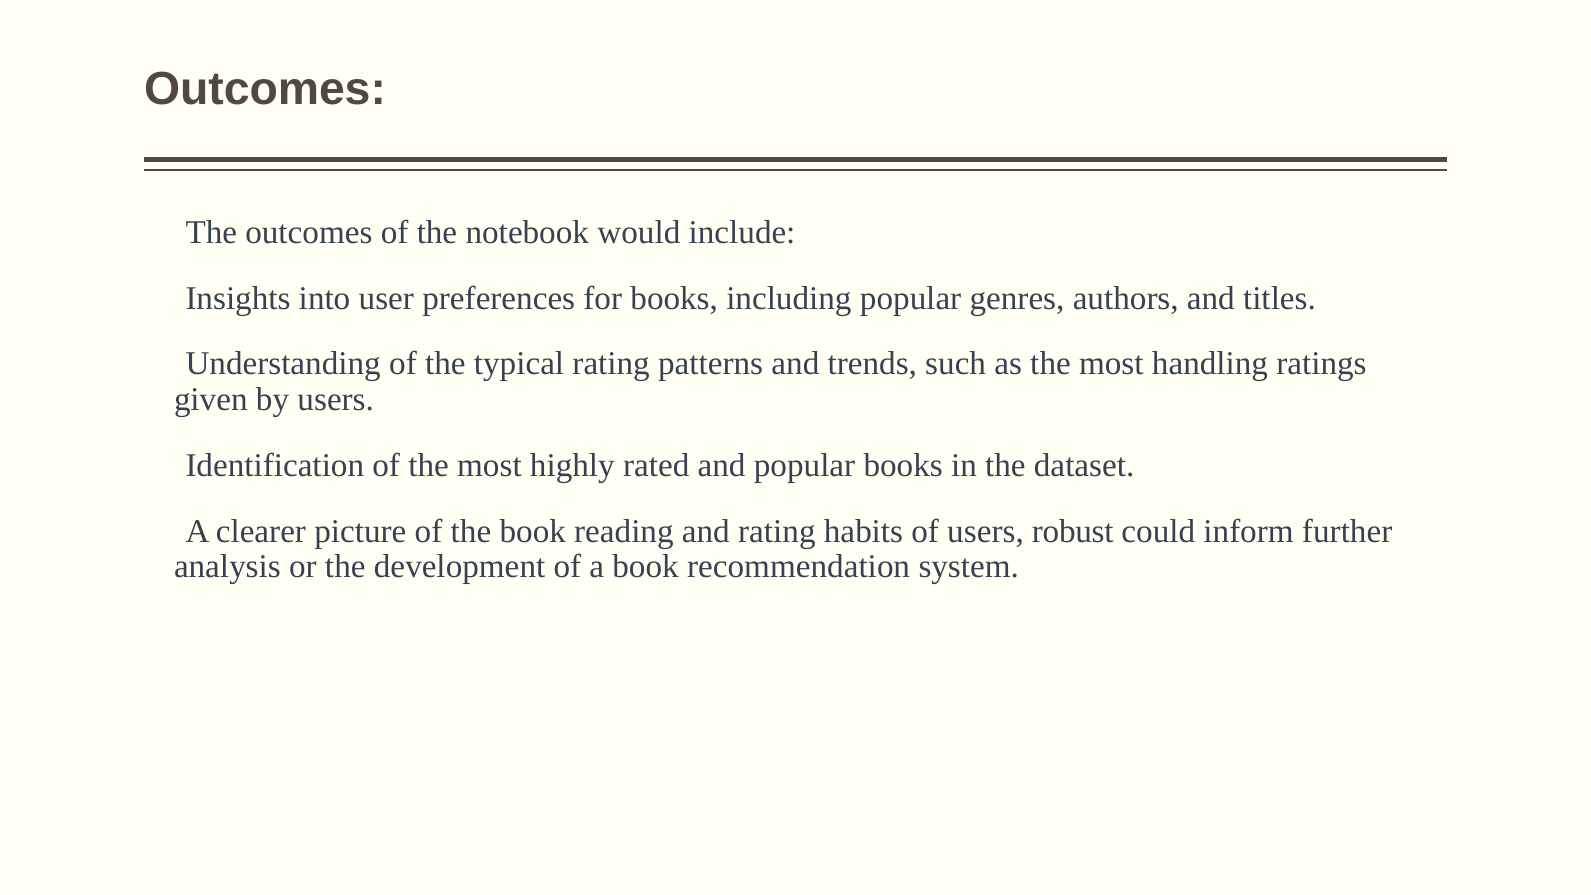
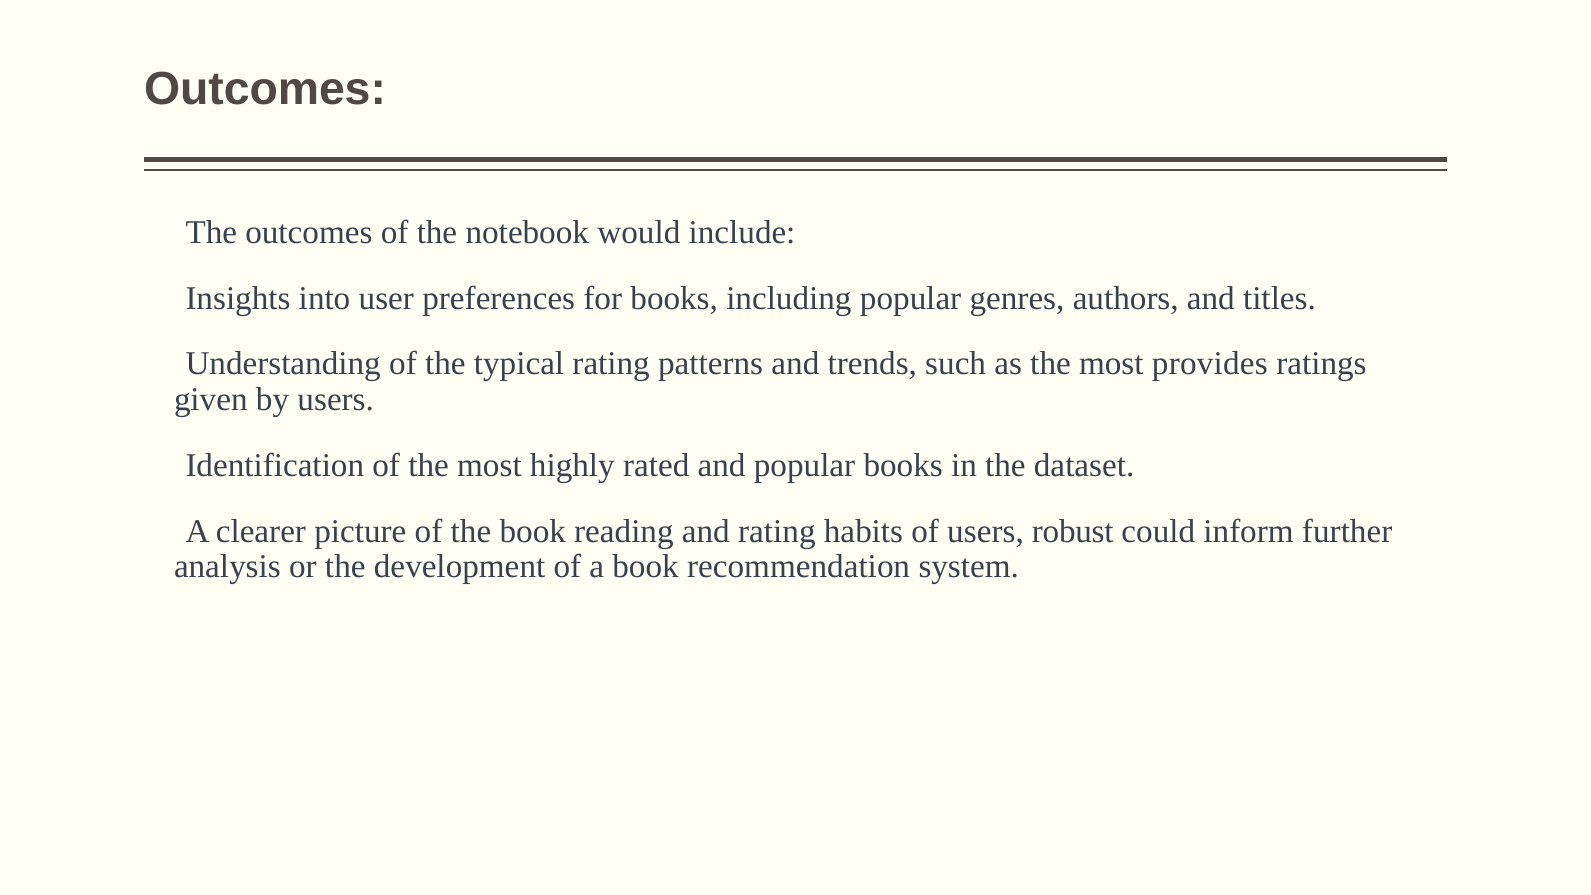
handling: handling -> provides (1210, 364)
